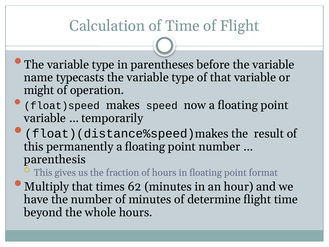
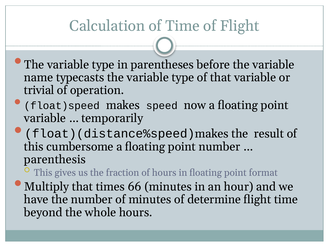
might: might -> trivial (39, 90)
permanently: permanently -> cumbersome (80, 147)
62: 62 -> 66 (135, 187)
